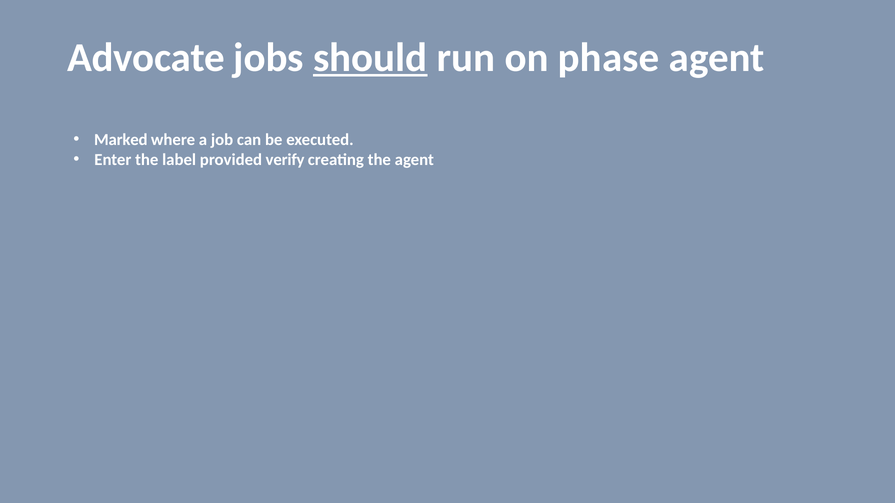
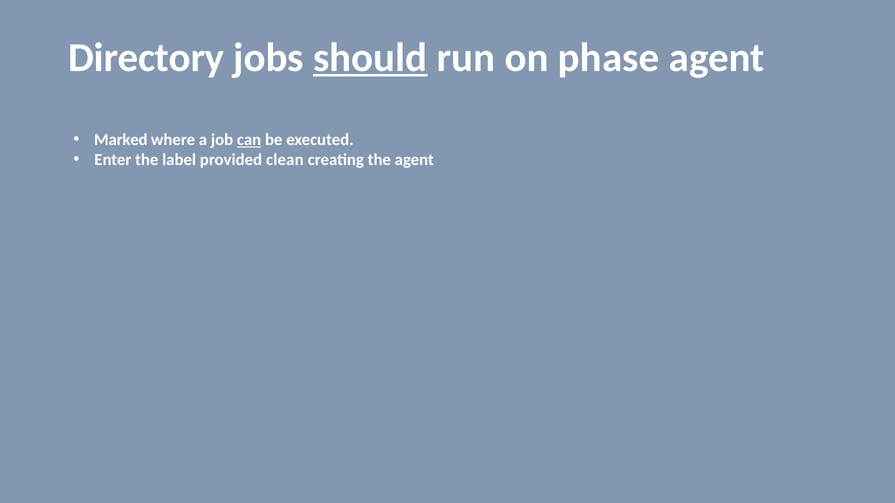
Advocate: Advocate -> Directory (146, 58)
can underline: none -> present (249, 140)
verify: verify -> clean (285, 160)
